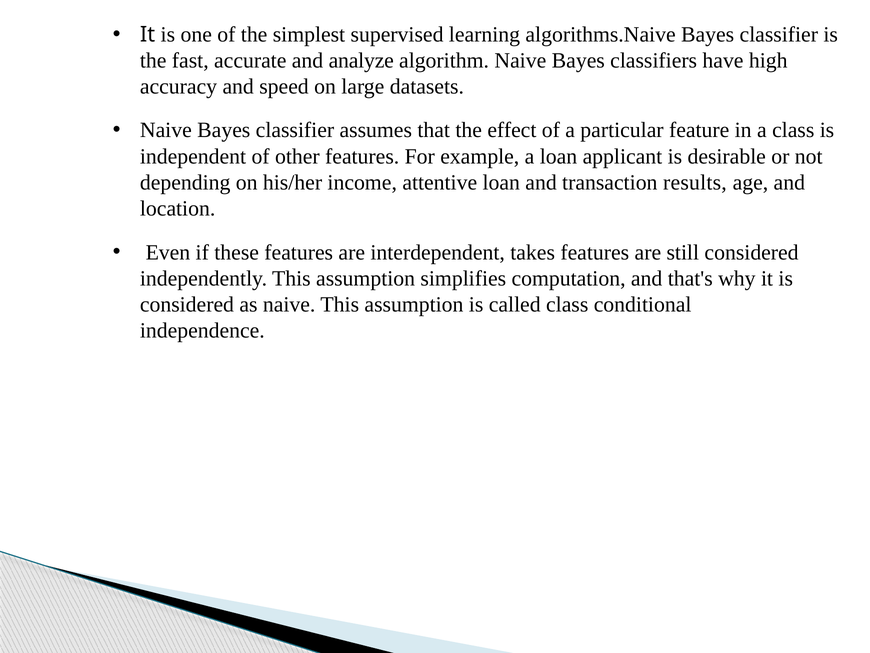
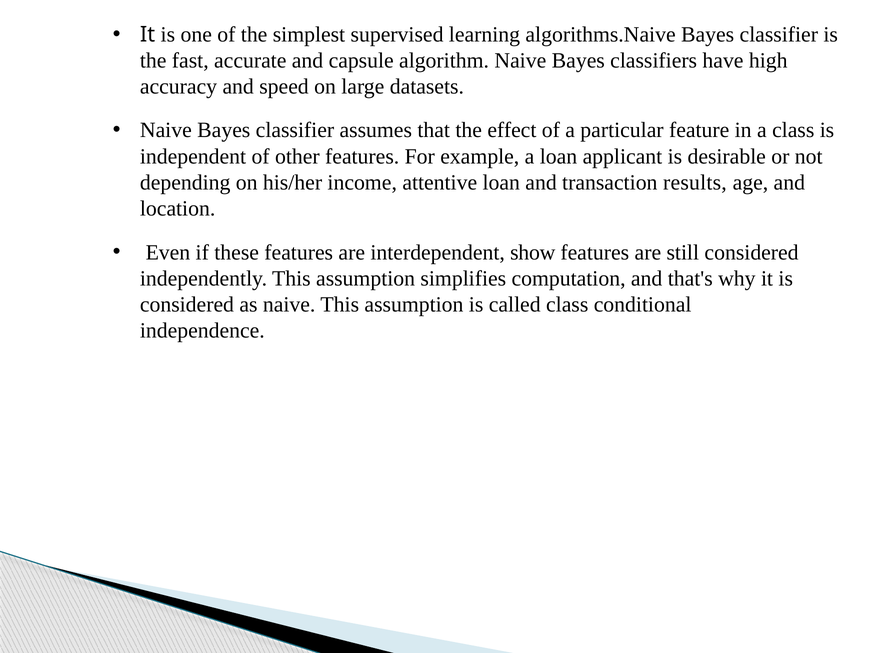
analyze: analyze -> capsule (361, 61)
takes: takes -> show (533, 252)
